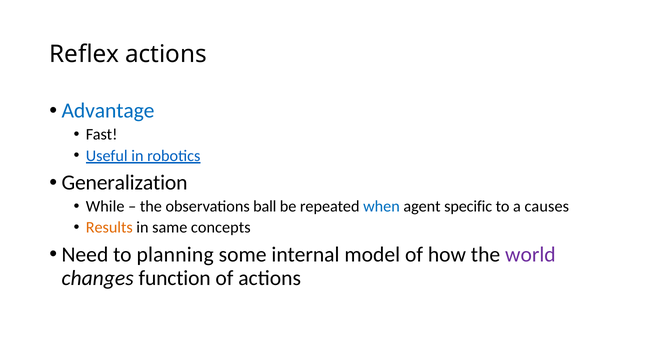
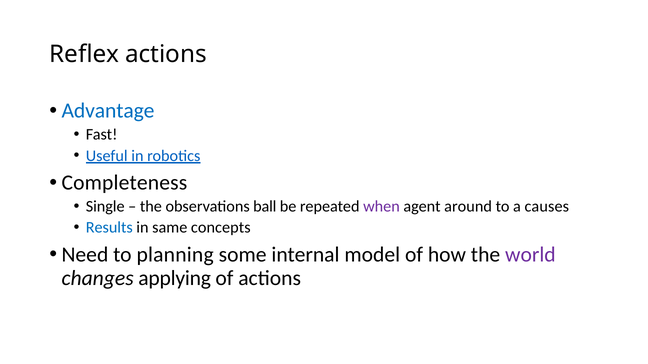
Generalization: Generalization -> Completeness (124, 183)
While: While -> Single (105, 207)
when colour: blue -> purple (381, 207)
specific: specific -> around (468, 207)
Results colour: orange -> blue (109, 228)
function: function -> applying (175, 278)
